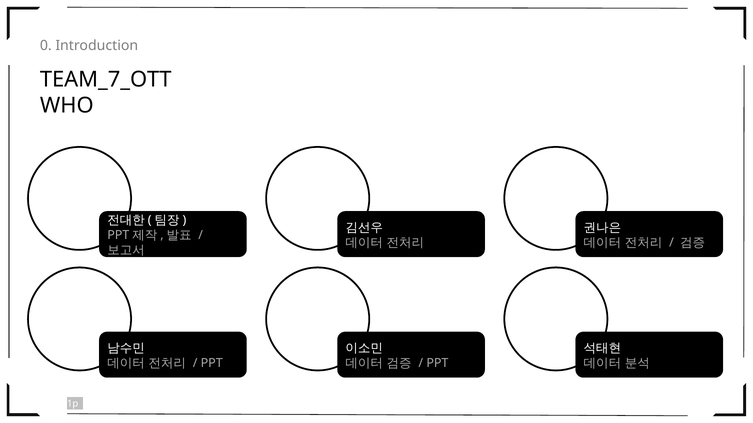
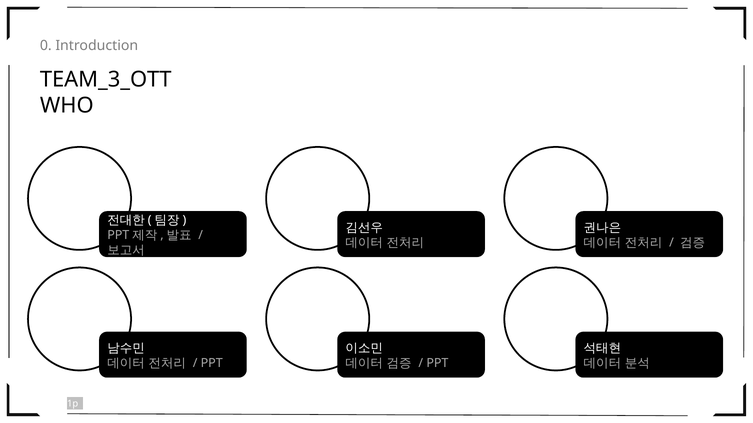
TEAM_7_OTT: TEAM_7_OTT -> TEAM_3_OTT (106, 80)
